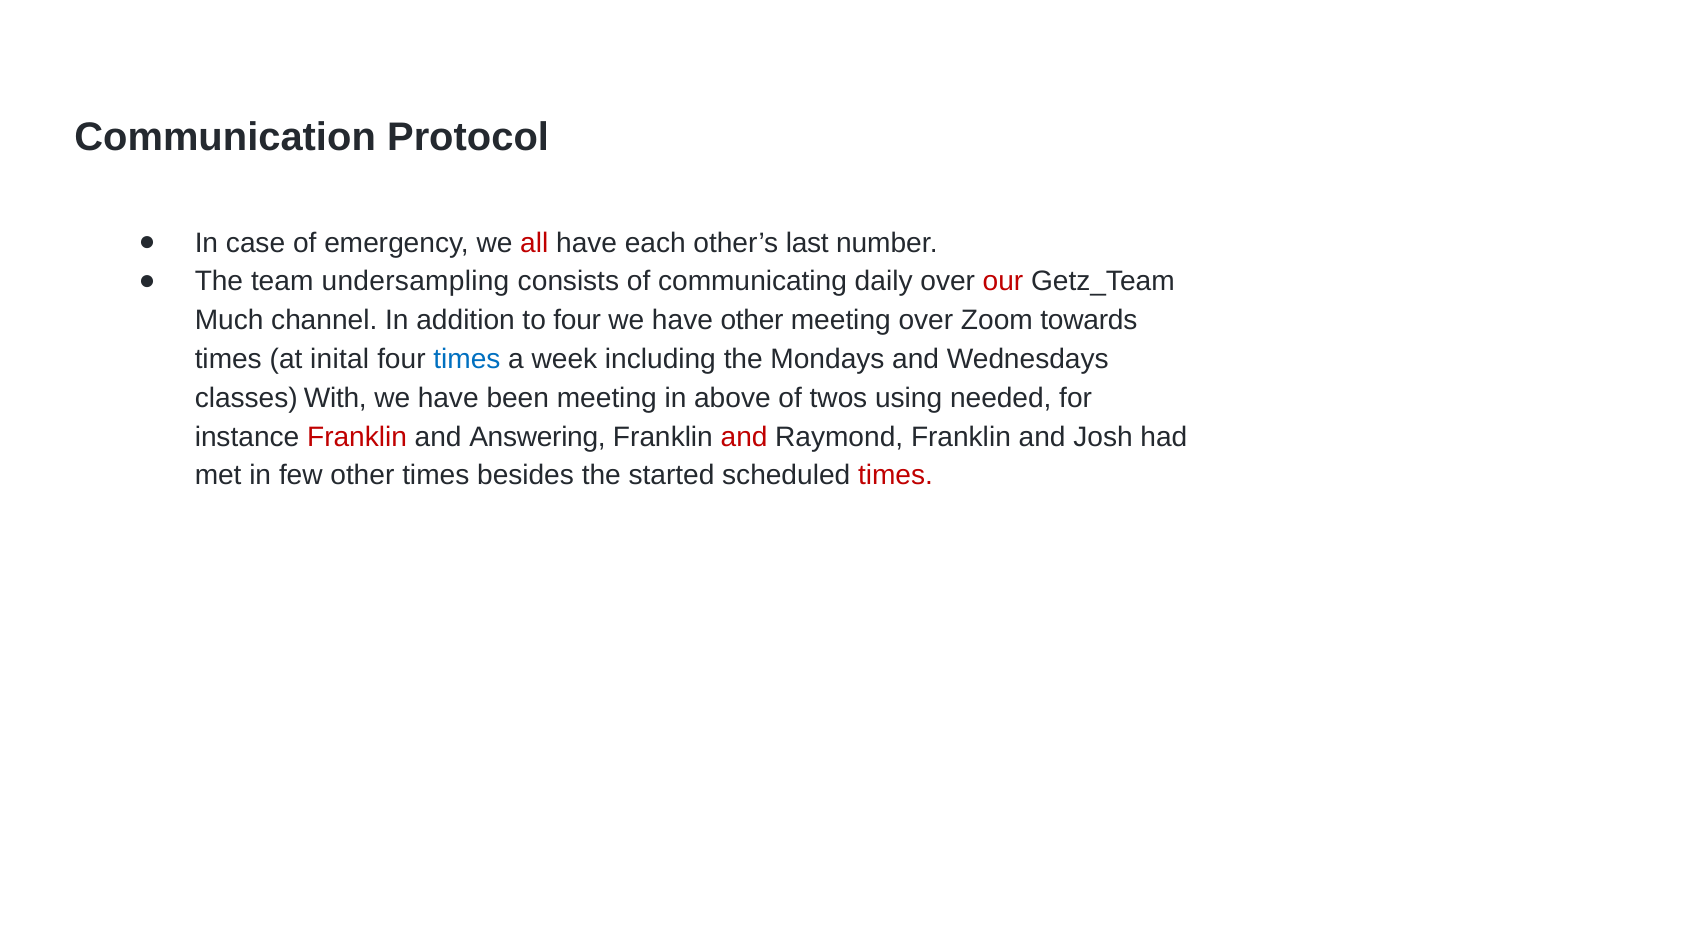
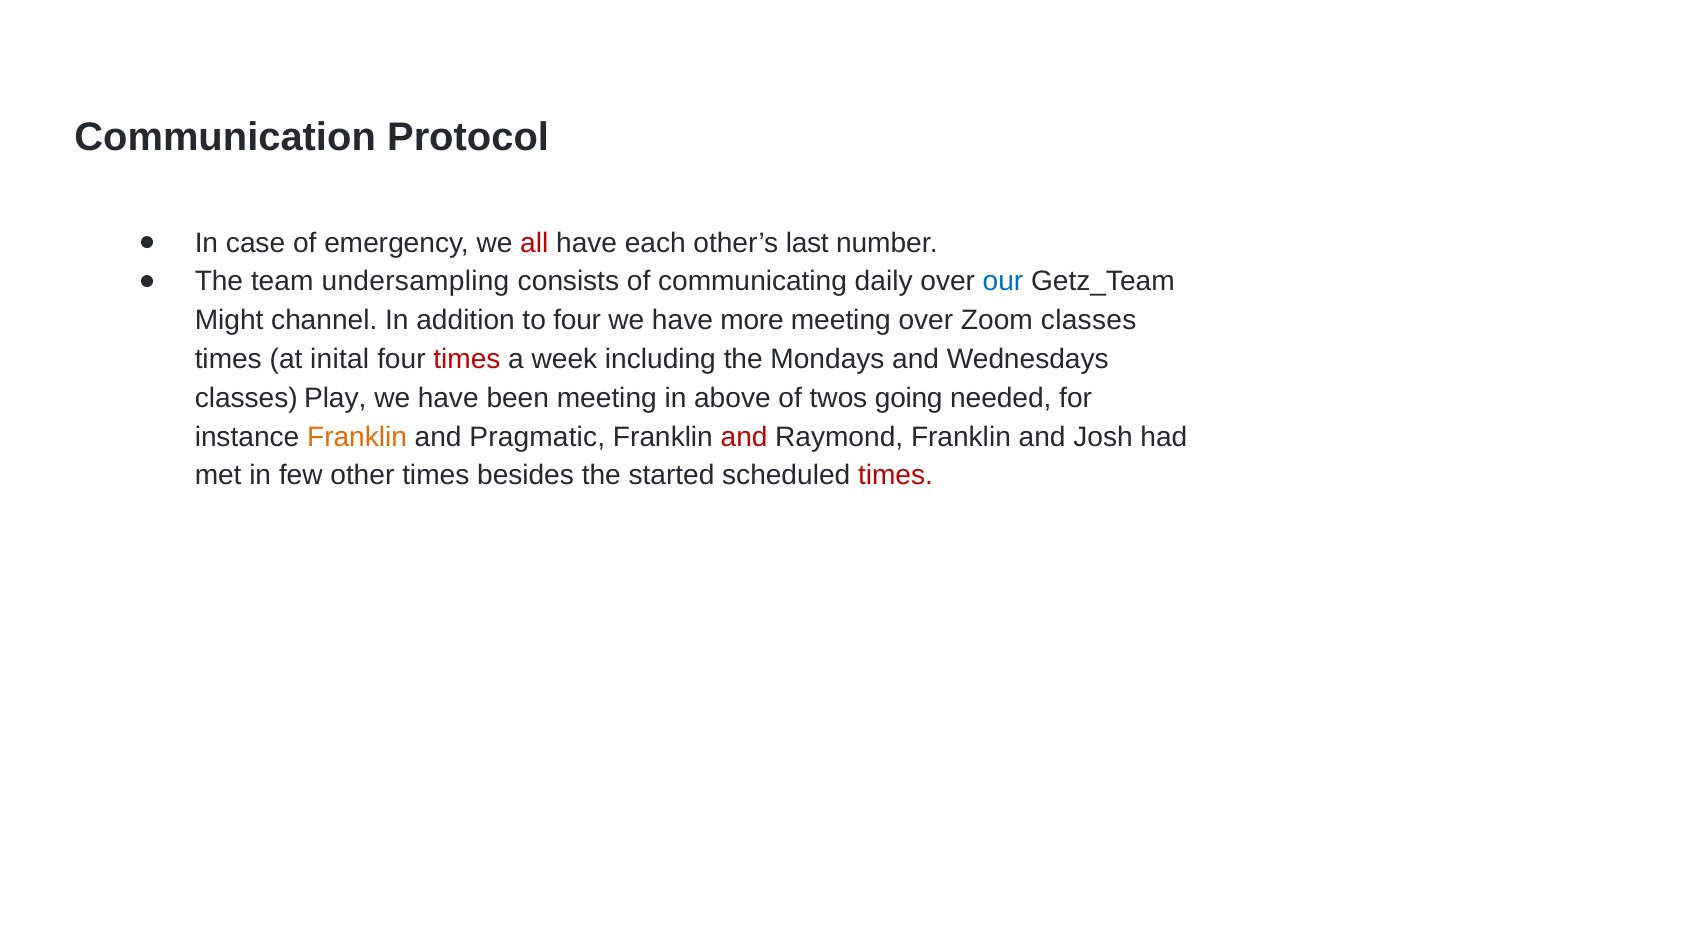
our colour: red -> blue (1003, 282)
Much: Much -> Might (229, 321)
have other: other -> more (752, 321)
Zoom towards: towards -> classes (1089, 321)
times colour: blue -> red (467, 359)
With: With -> Play (335, 398)
using: using -> going (909, 398)
Franklin colour: red -> orange (357, 437)
Answering: Answering -> Pragmatic (537, 437)
